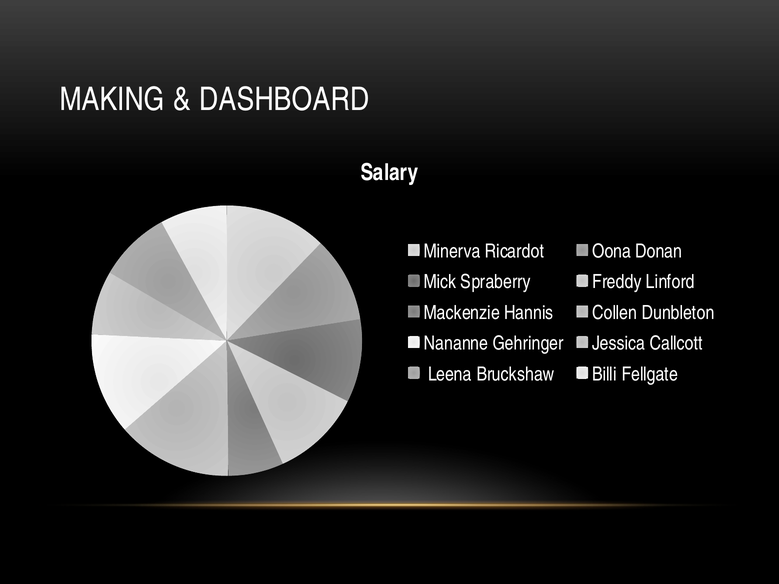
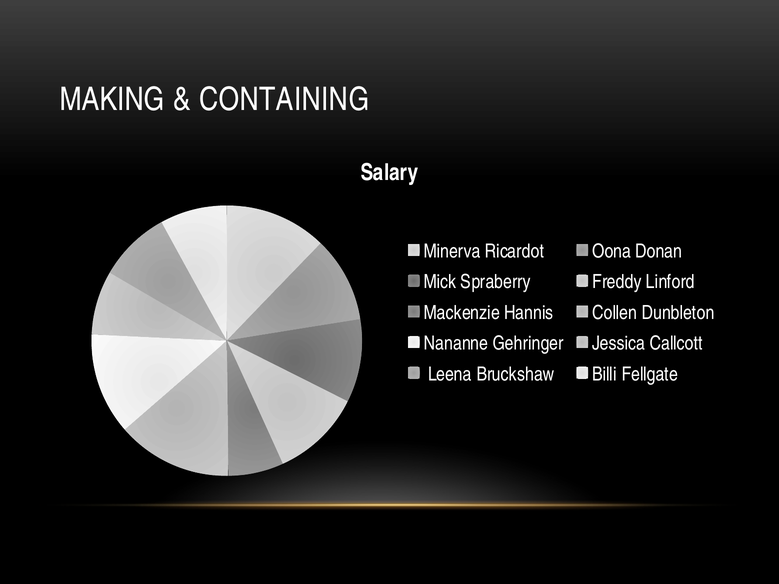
DASHBOARD: DASHBOARD -> CONTAINING (284, 100)
